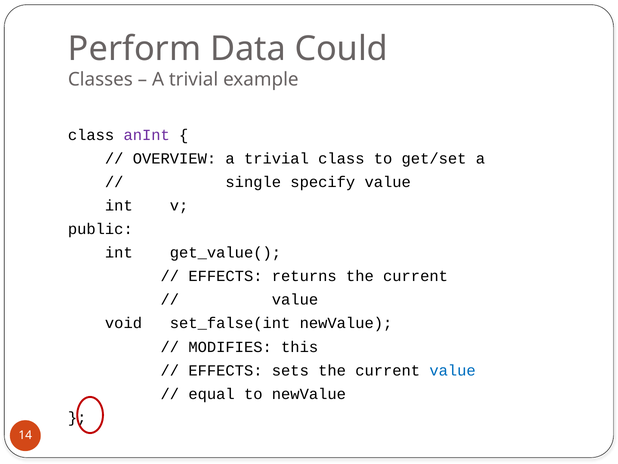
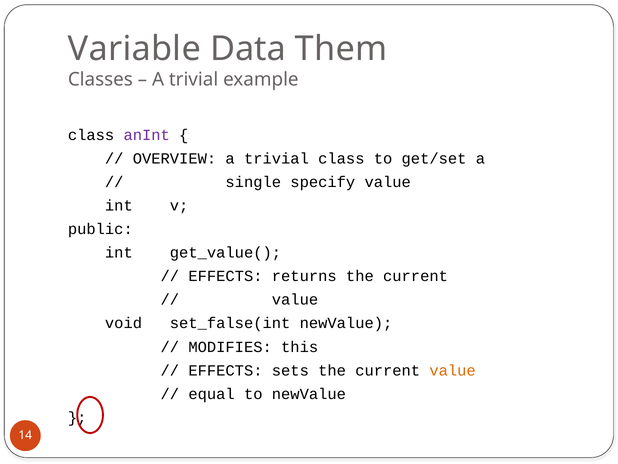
Perform: Perform -> Variable (134, 49)
Could: Could -> Them (341, 49)
value colour: blue -> orange (453, 370)
